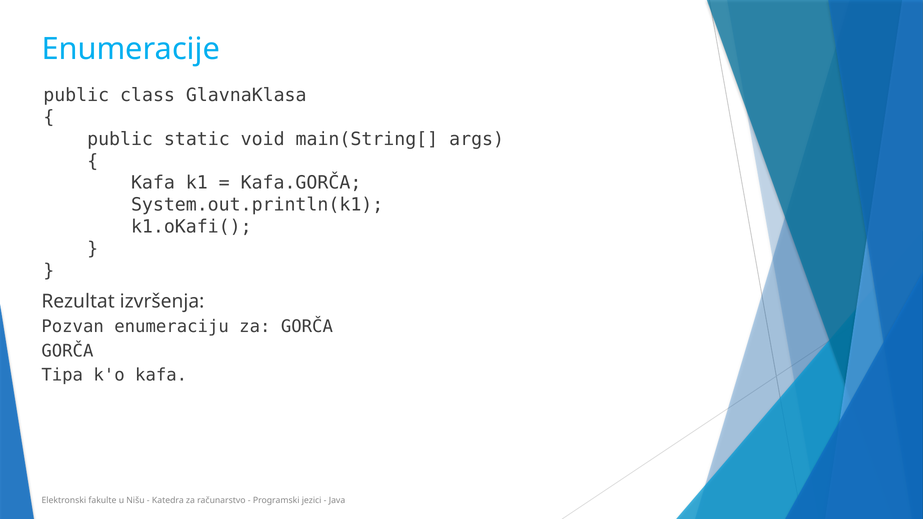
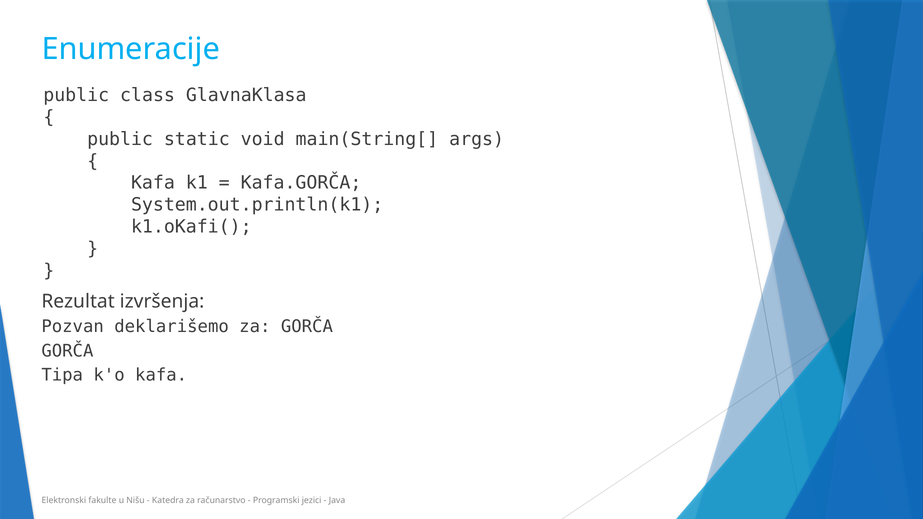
enumeraciju: enumeraciju -> deklarišemo (172, 327)
